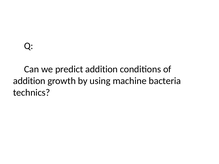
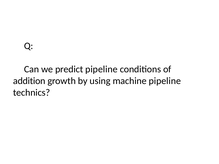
predict addition: addition -> pipeline (101, 69)
machine bacteria: bacteria -> pipeline (165, 81)
